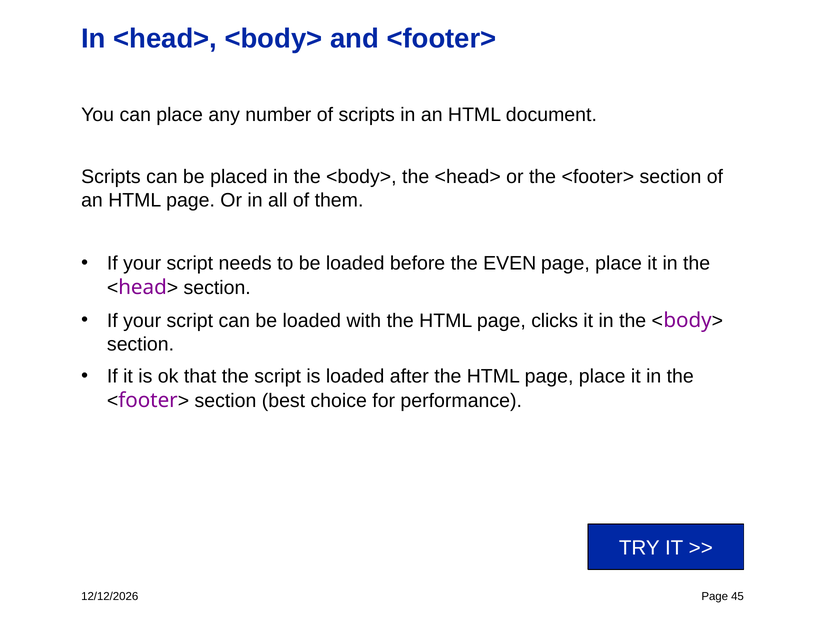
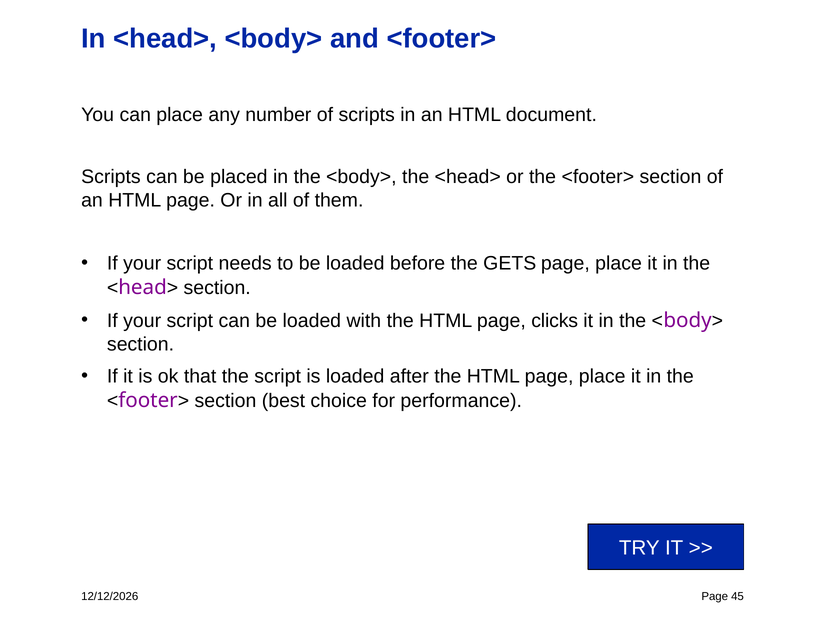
EVEN: EVEN -> GETS (510, 263)
